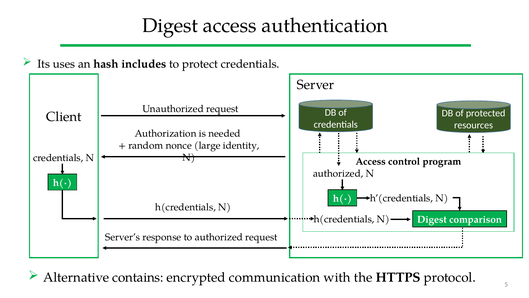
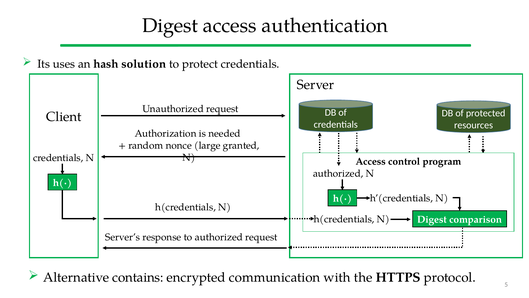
includes: includes -> solution (144, 64)
identity: identity -> granted (241, 145)
